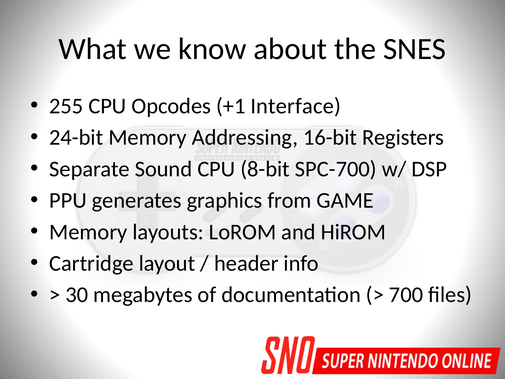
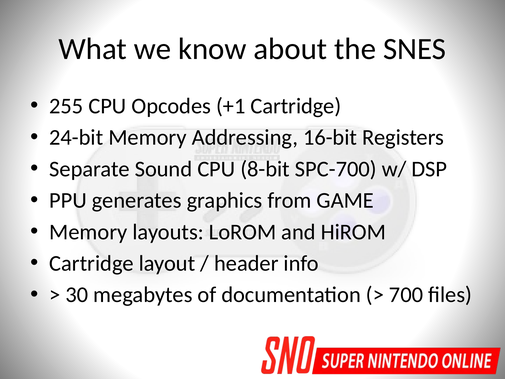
+1 Interface: Interface -> Cartridge (296, 106)
